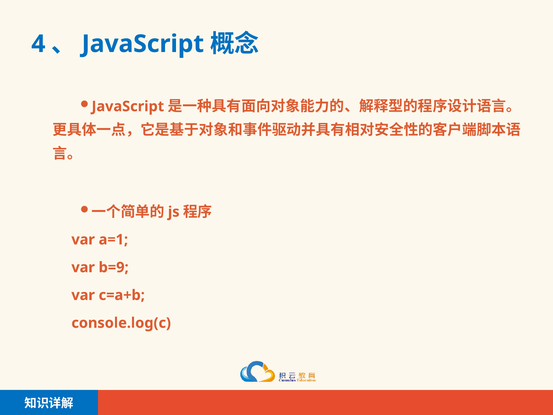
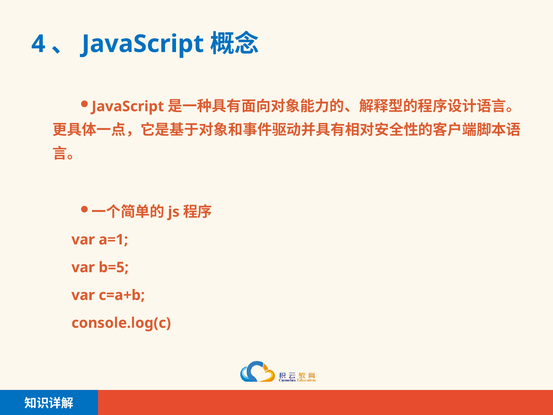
b=9: b=9 -> b=5 (114, 267)
